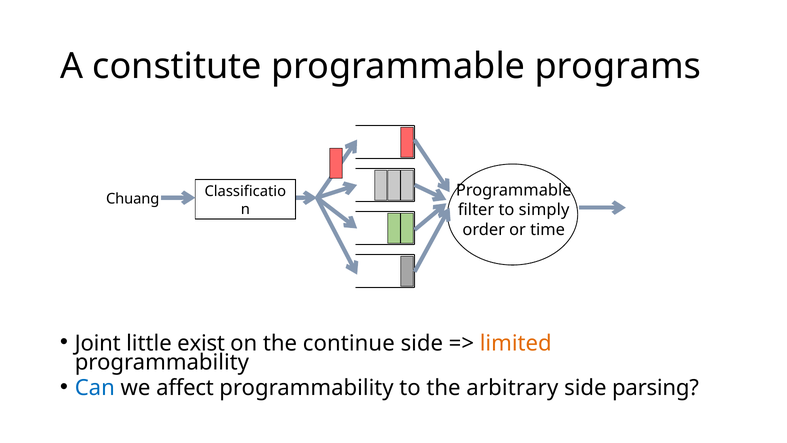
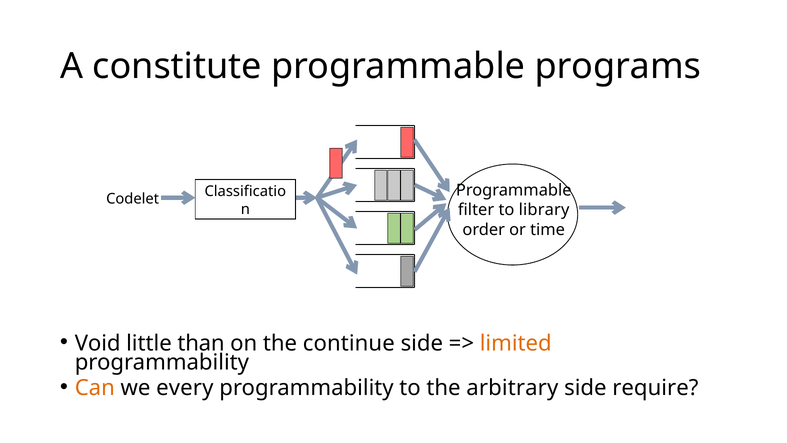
Chuang: Chuang -> Codelet (133, 199)
simply: simply -> library (544, 210)
Joint: Joint -> Void (98, 343)
exist: exist -> than (201, 343)
Can colour: blue -> orange (95, 388)
affect: affect -> every (185, 388)
parsing: parsing -> require (655, 388)
